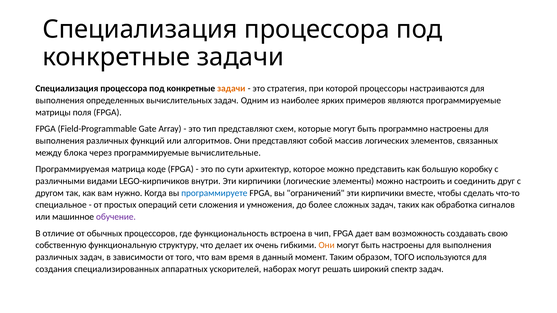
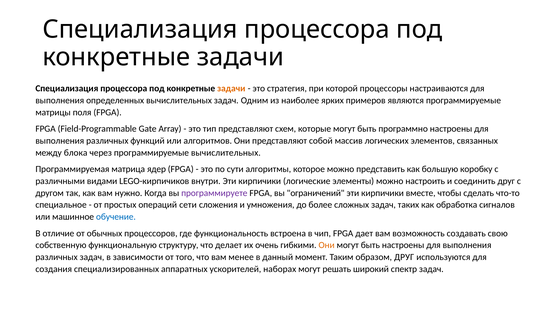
программируемые вычислительные: вычислительные -> вычислительных (226, 153)
коде: коде -> ядер (156, 169)
архитектур: архитектур -> алгоритмы (268, 169)
программируете colour: blue -> purple (214, 193)
обучение colour: purple -> blue (116, 217)
время: время -> менее (241, 257)
образом ТОГО: ТОГО -> ДРУГ (404, 257)
